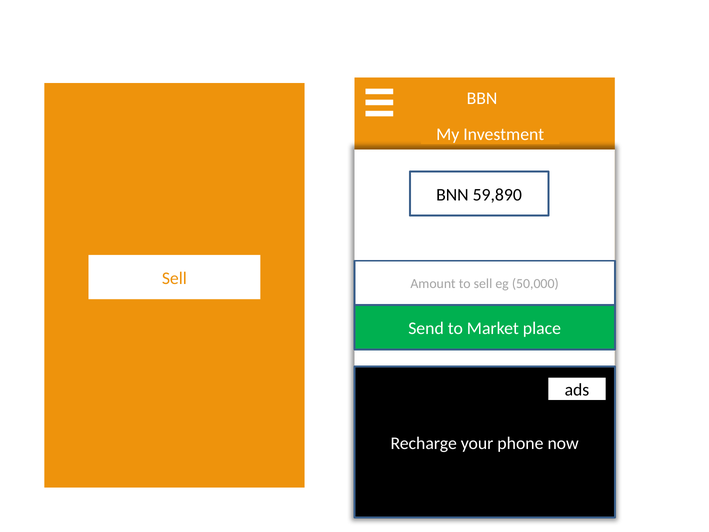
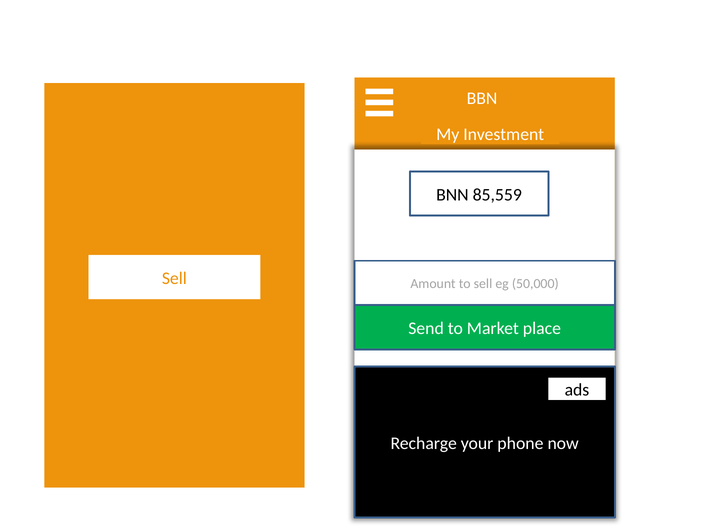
59,890: 59,890 -> 85,559 (497, 195)
